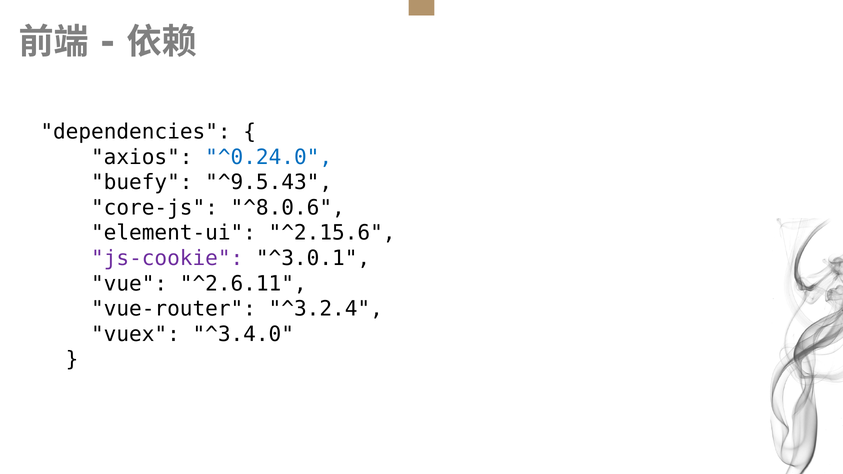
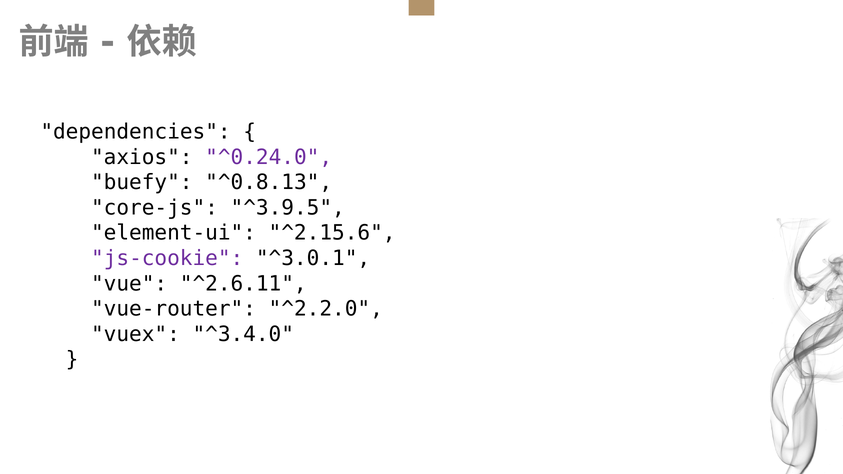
^0.24.0 colour: blue -> purple (269, 157)
^9.5.43: ^9.5.43 -> ^0.8.13 (269, 183)
^8.0.6: ^8.0.6 -> ^3.9.5 (288, 208)
^3.2.4: ^3.2.4 -> ^2.2.0 (326, 309)
